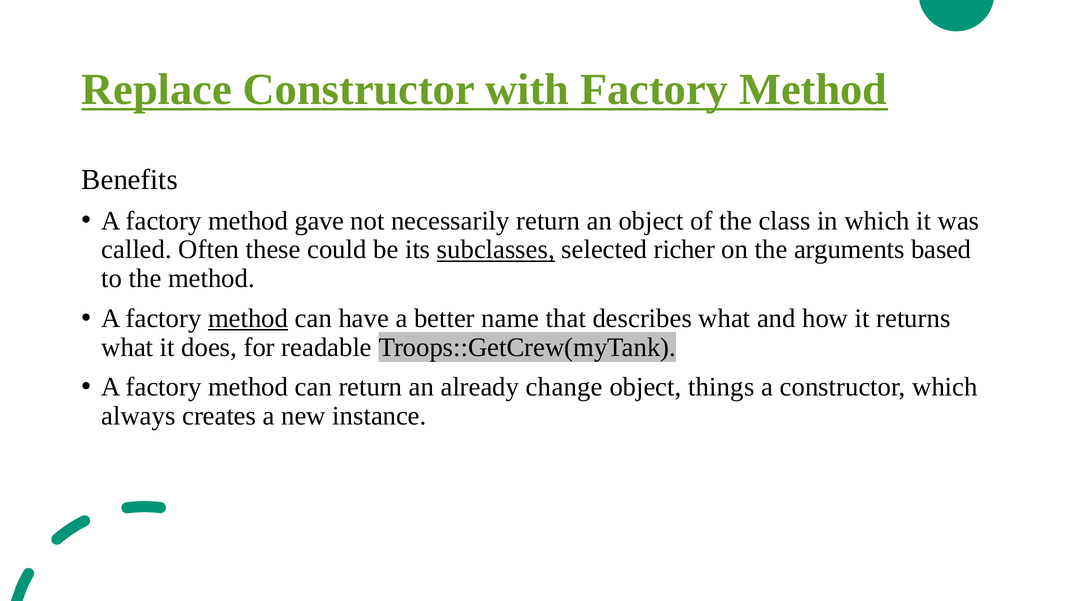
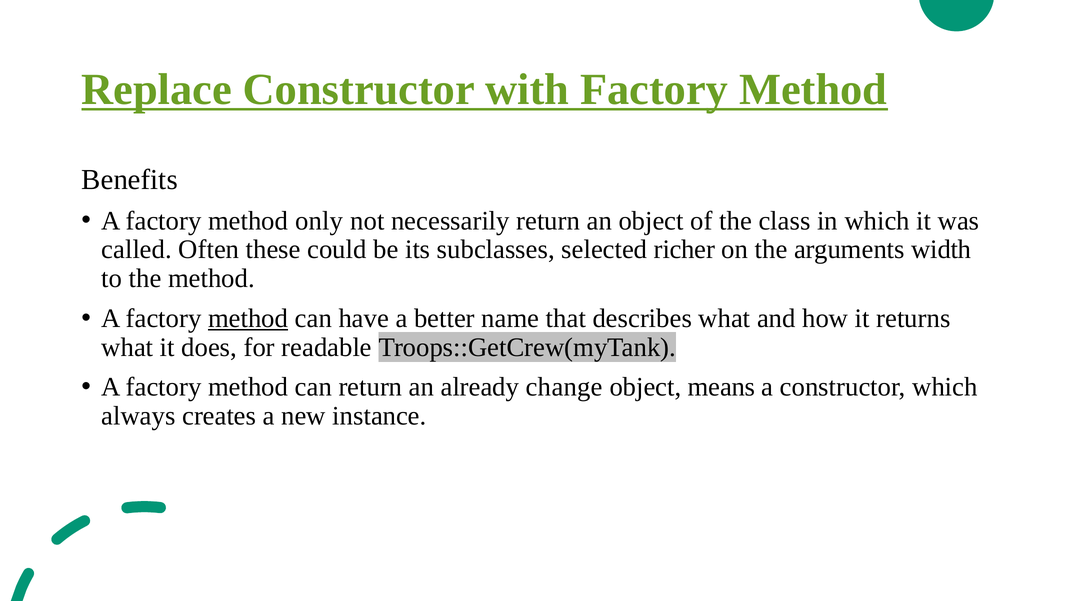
gave: gave -> only (319, 221)
subclasses underline: present -> none (496, 249)
based: based -> width (941, 249)
things: things -> means (722, 387)
